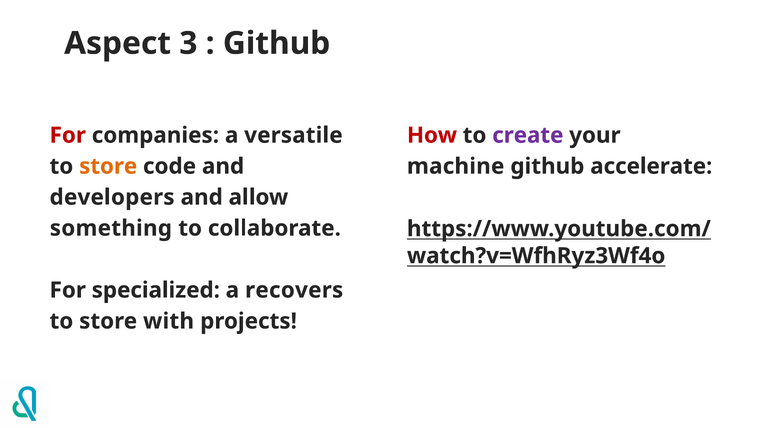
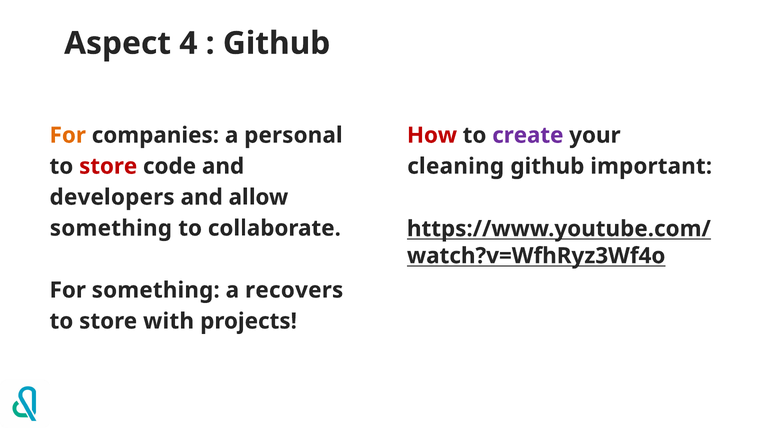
3: 3 -> 4 (188, 43)
For colour: red -> orange (68, 135)
versatile: versatile -> personal (293, 135)
store colour: orange -> red (108, 166)
machine: machine -> cleaning (456, 166)
accelerate: accelerate -> important (651, 166)
For specialized: specialized -> something (156, 290)
